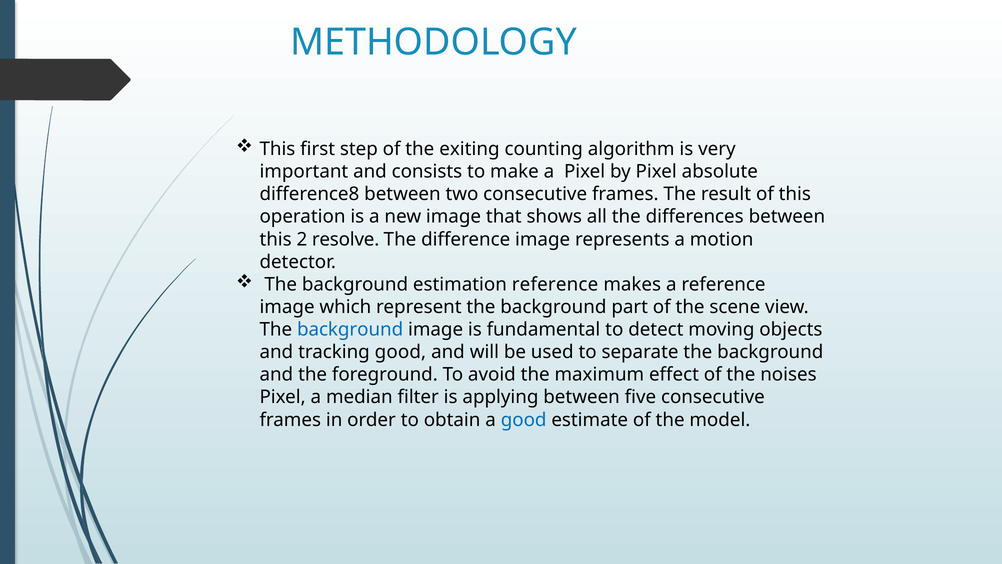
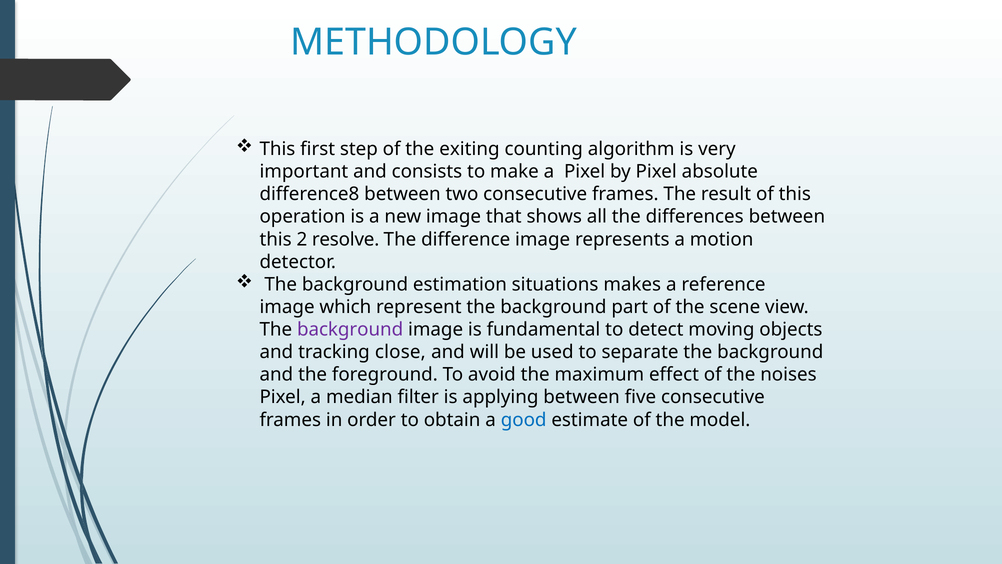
estimation reference: reference -> situations (555, 284)
background colour: blue -> purple (350, 329)
tracking good: good -> close (400, 352)
